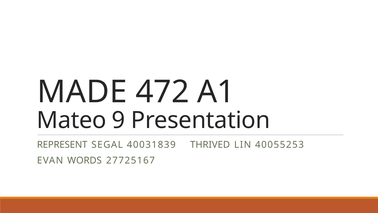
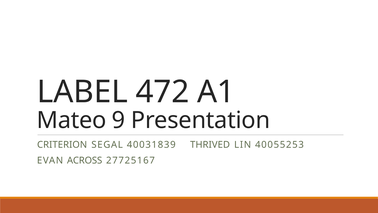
MADE: MADE -> LABEL (82, 92)
REPRESENT: REPRESENT -> CRITERION (62, 145)
WORDS: WORDS -> ACROSS (85, 160)
